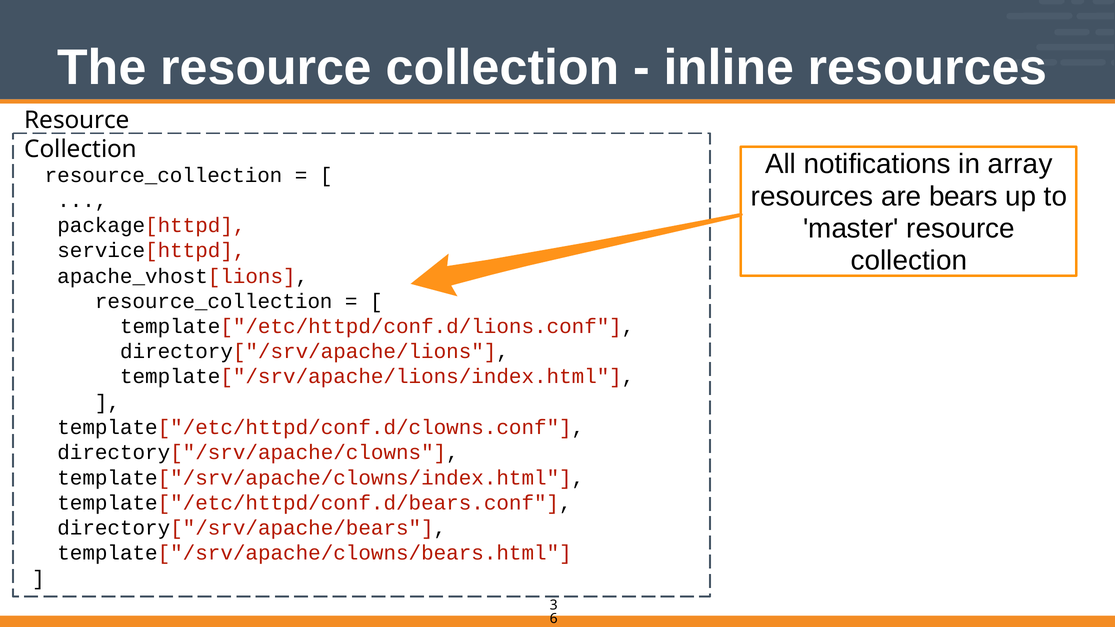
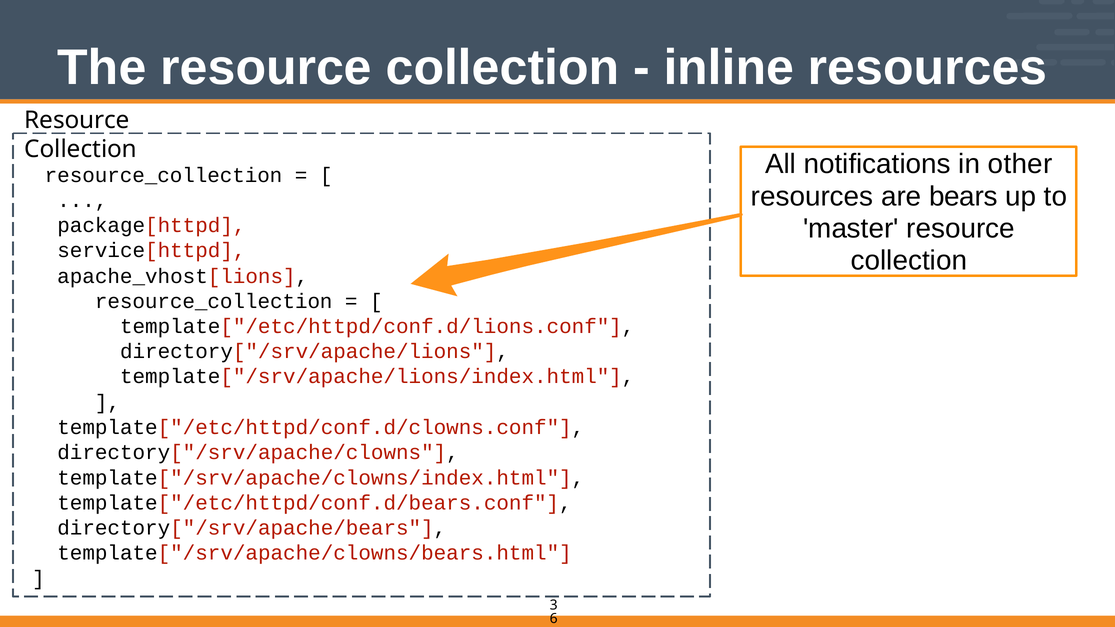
array: array -> other (1020, 164)
